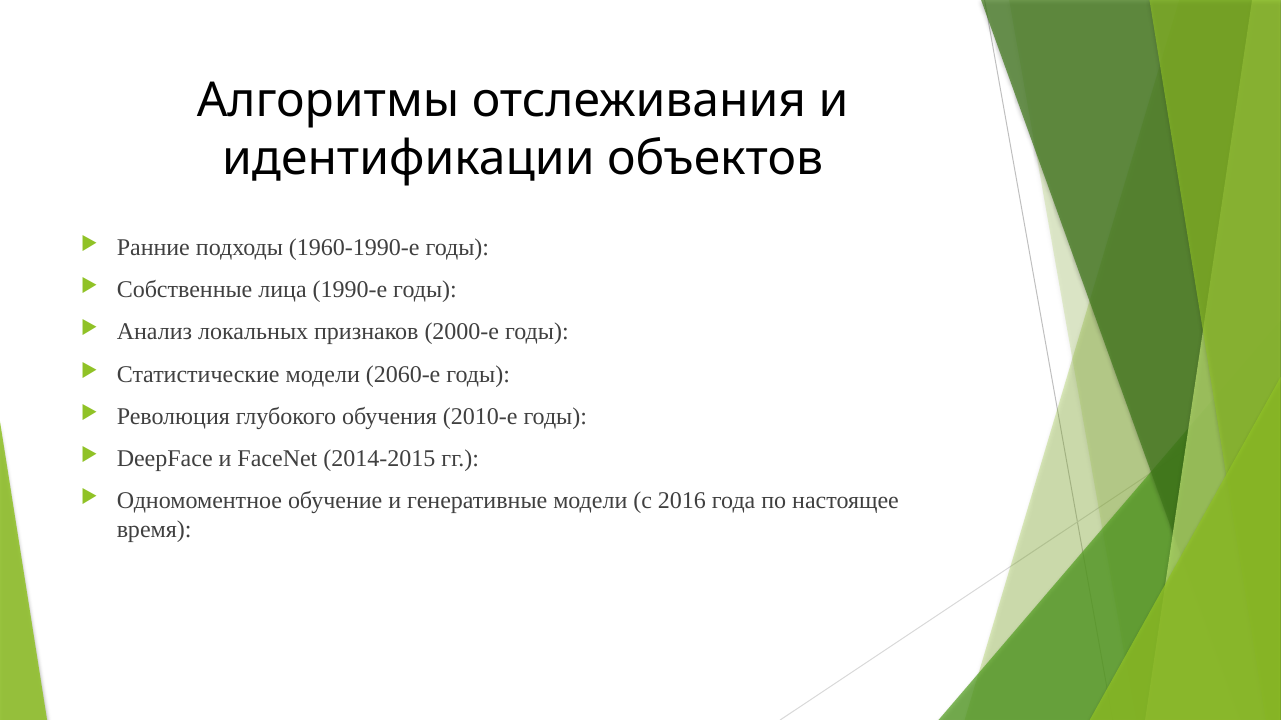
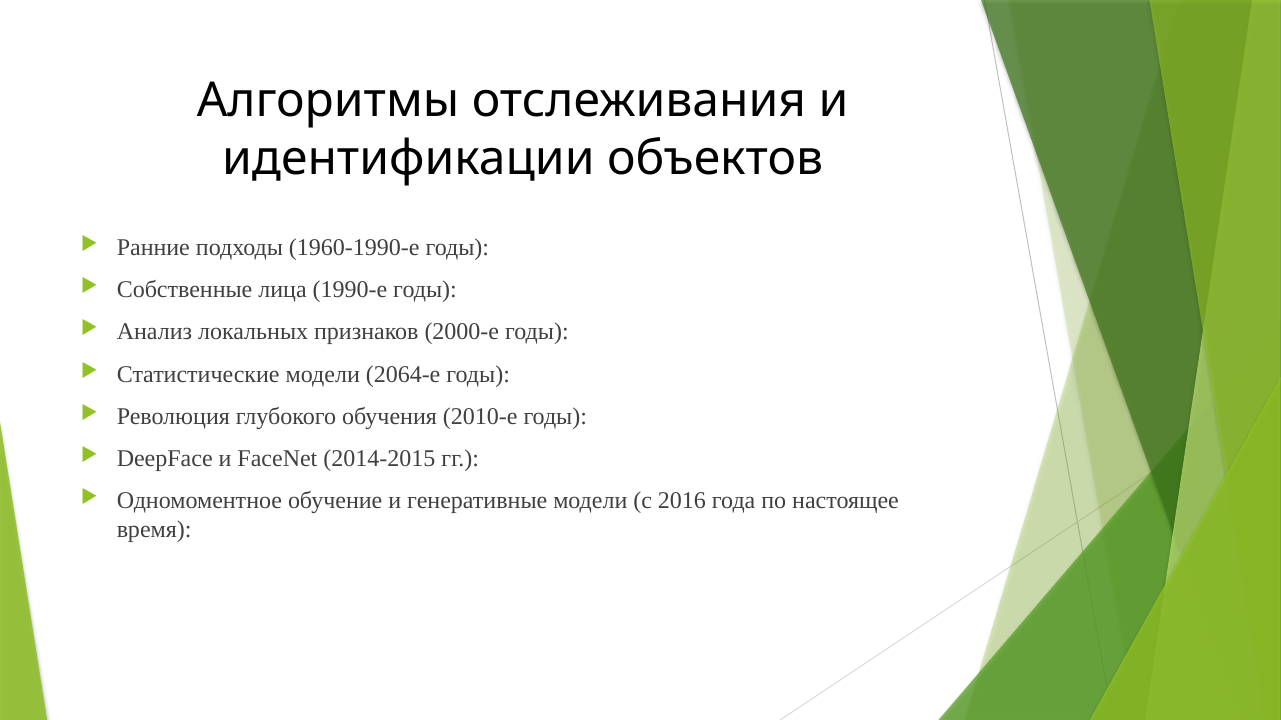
2060-е: 2060-е -> 2064-е (403, 374)
